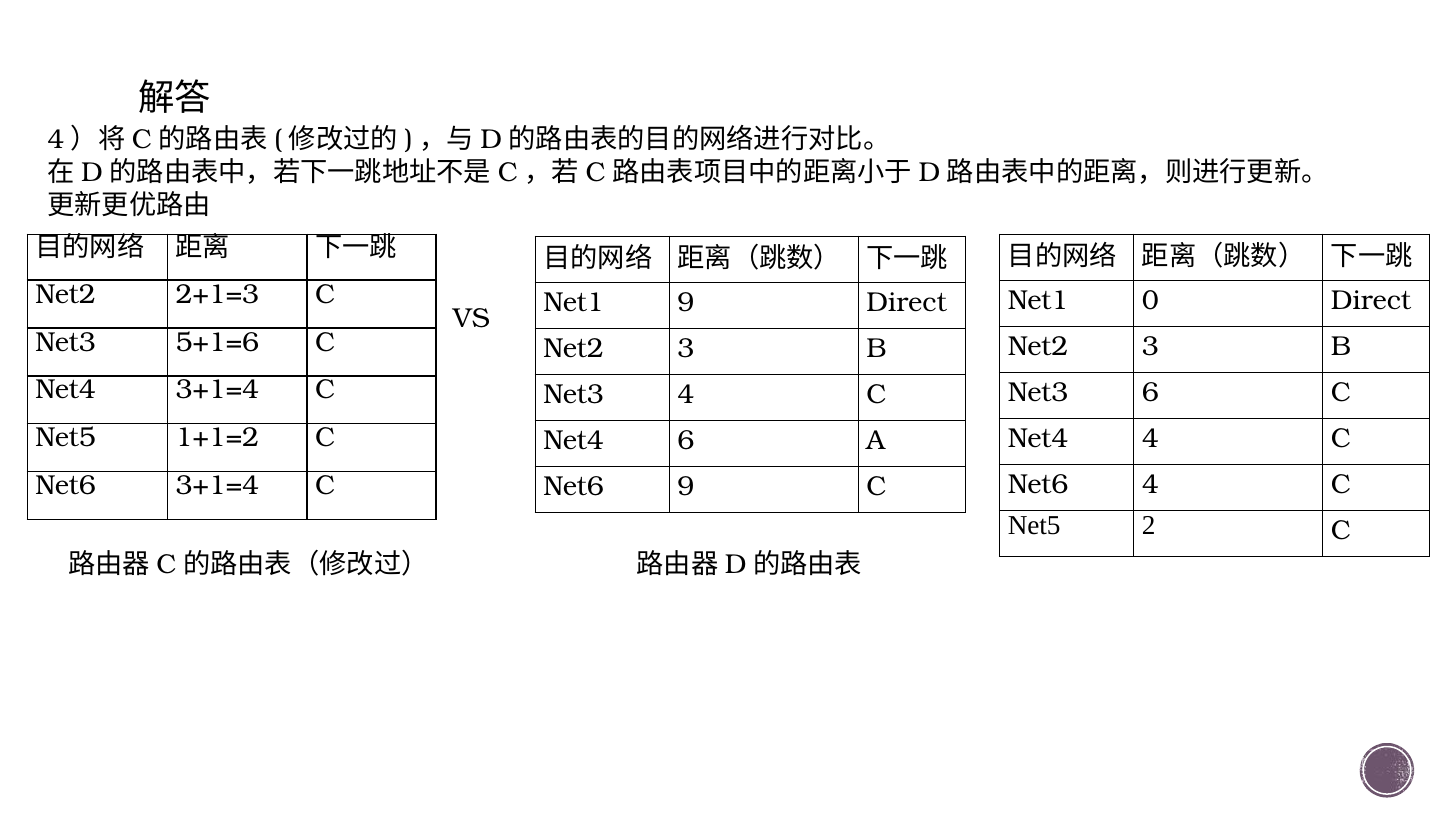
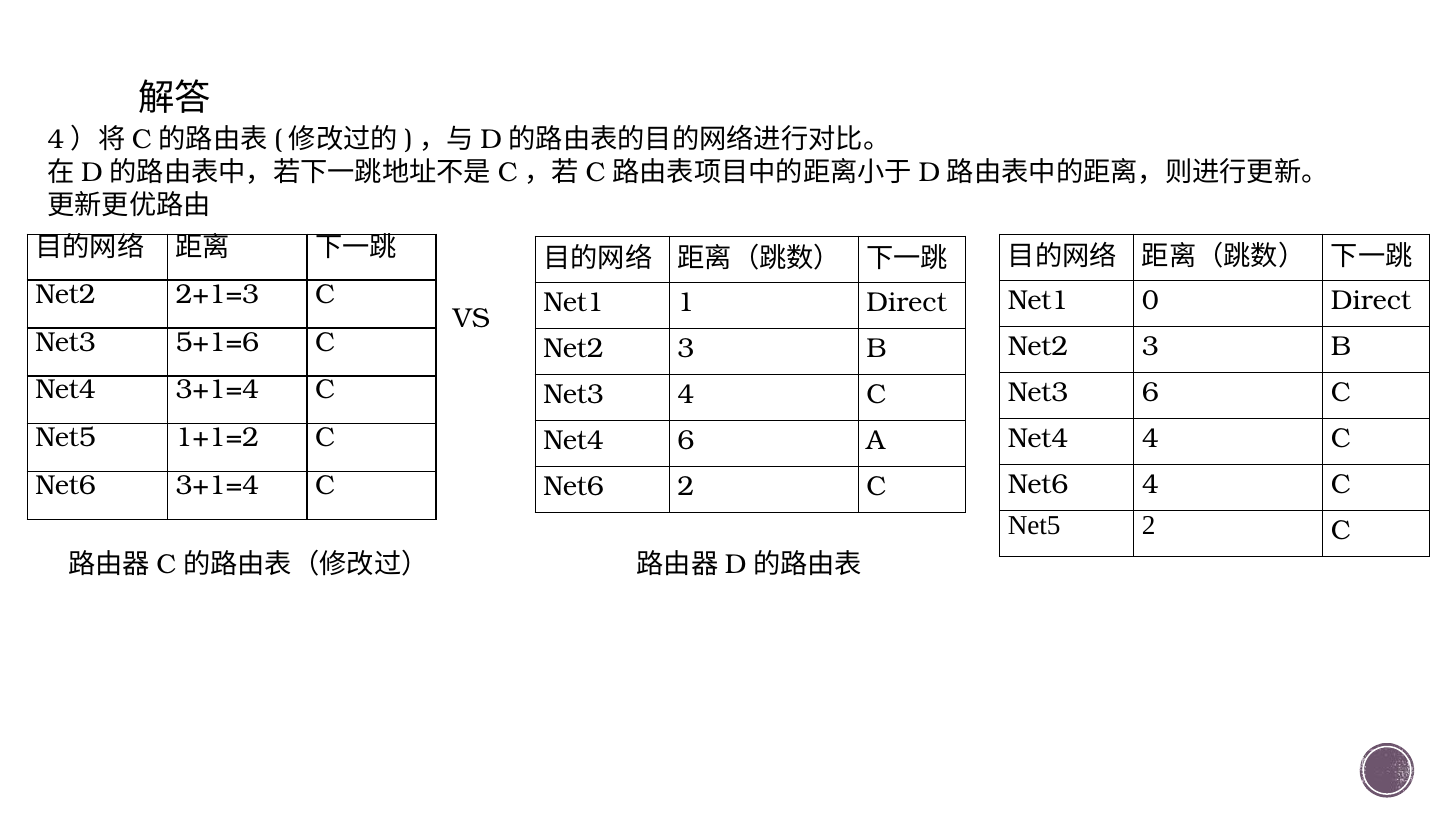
Net1 9: 9 -> 1 (686, 302)
Net6 9: 9 -> 2 (686, 486)
